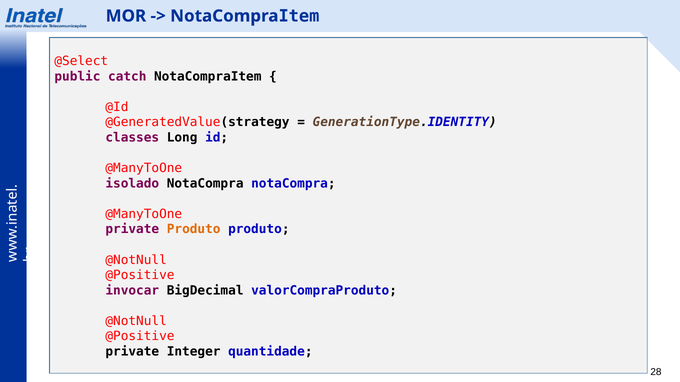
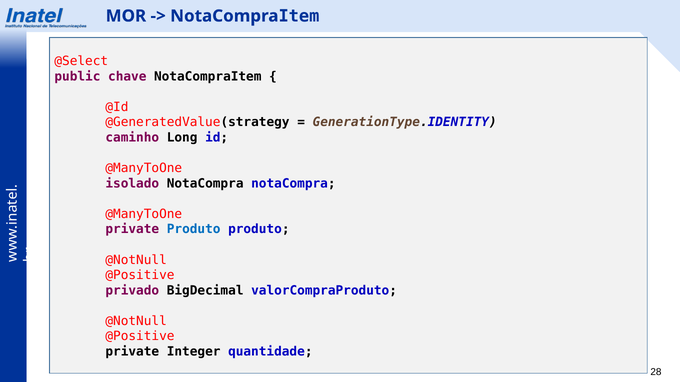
catch: catch -> chave (127, 77)
classes: classes -> caminho (132, 138)
Produto colour: orange -> blue (194, 230)
invocar: invocar -> privado (132, 291)
